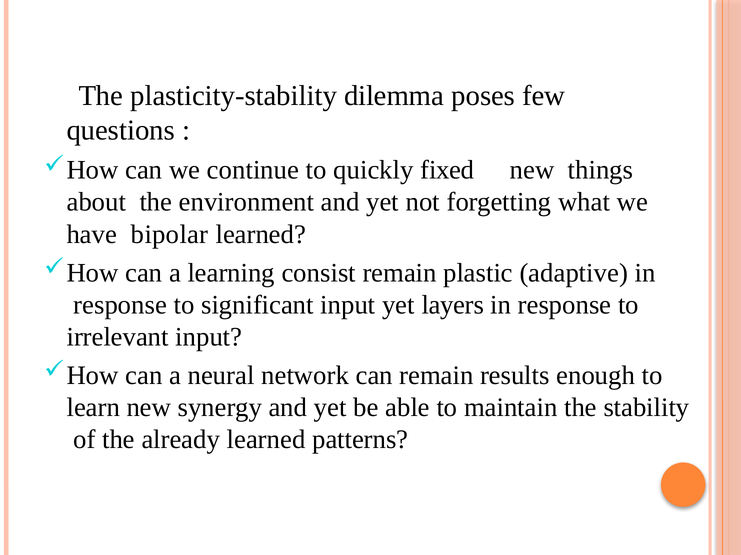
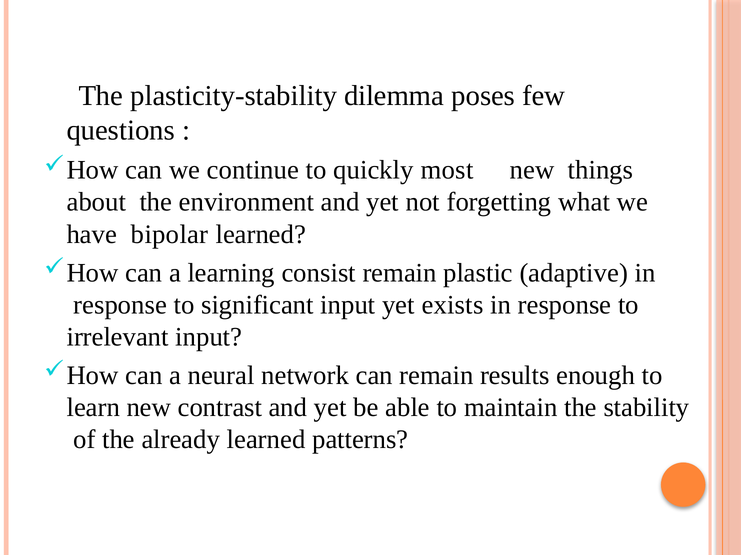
fixed: fixed -> most (447, 170)
layers: layers -> exists (453, 305)
synergy: synergy -> contrast (220, 408)
